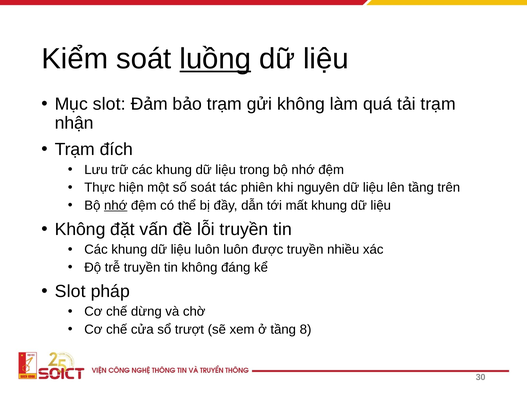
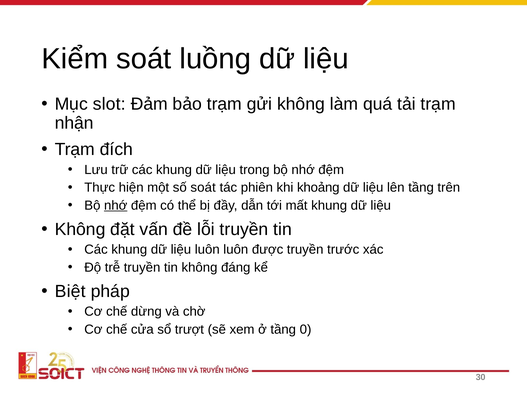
luồng underline: present -> none (215, 59)
nguyên: nguyên -> khoảng (318, 188)
nhiều: nhiều -> trước (343, 250)
Slot: Slot -> Biệt (70, 291)
8: 8 -> 0 (306, 330)
